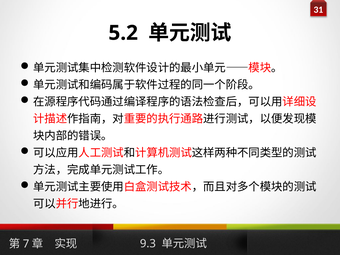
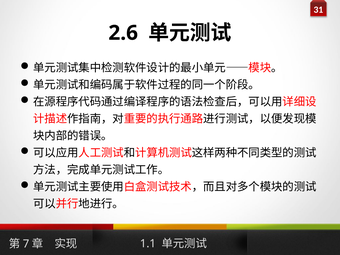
5.2: 5.2 -> 2.6 (123, 33)
9.3: 9.3 -> 1.1 (148, 244)
